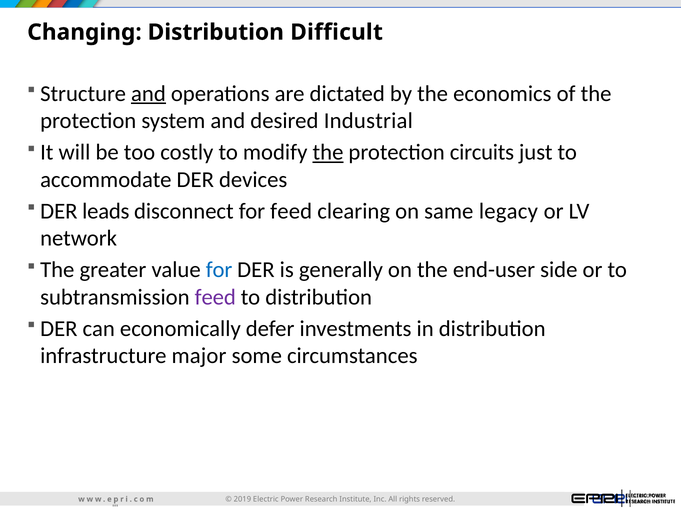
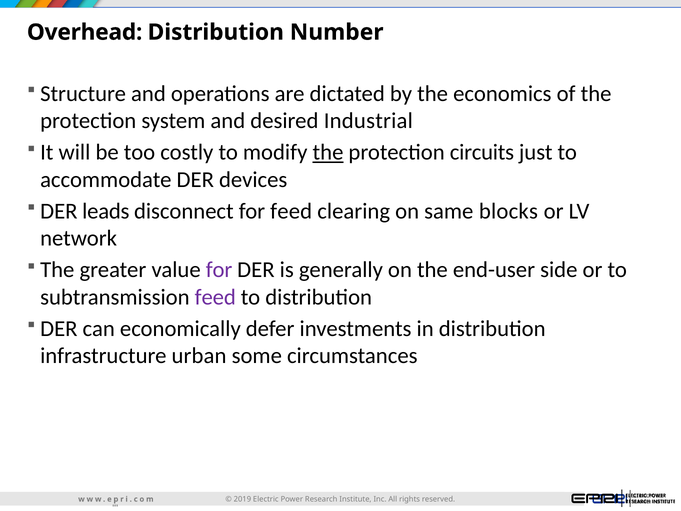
Changing: Changing -> Overhead (85, 32)
Difficult: Difficult -> Number (337, 32)
and underline: present -> none (148, 94)
legacy: legacy -> blocks (508, 211)
for colour: blue -> purple (219, 270)
major: major -> urban (199, 356)
